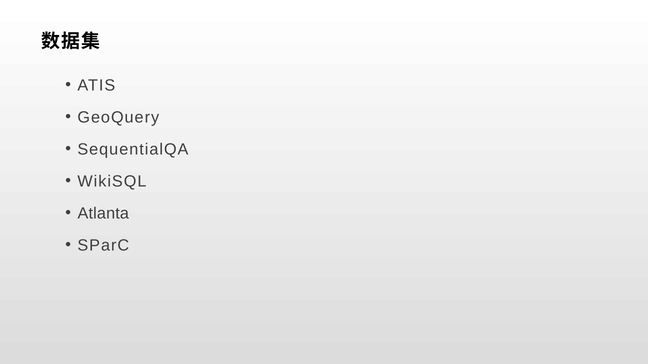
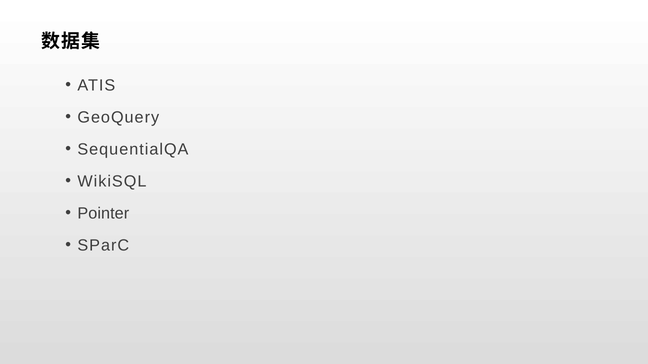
Atlanta: Atlanta -> Pointer (103, 214)
